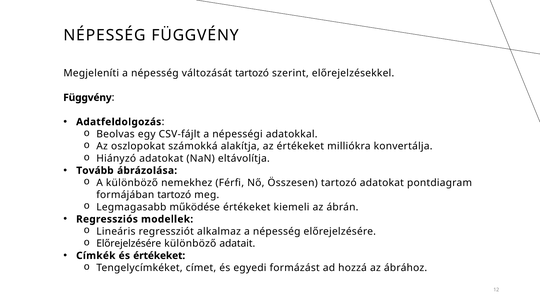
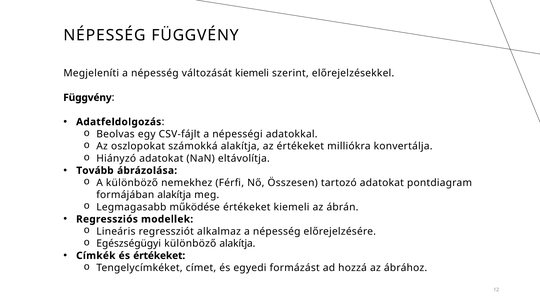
változását tartozó: tartozó -> kiemeli (252, 73)
formájában tartozó: tartozó -> alakítja (174, 195)
Előrejelzésére: Előrejelzésére -> Egészségügyi (129, 243)
különböző adatait: adatait -> alakítja (237, 243)
